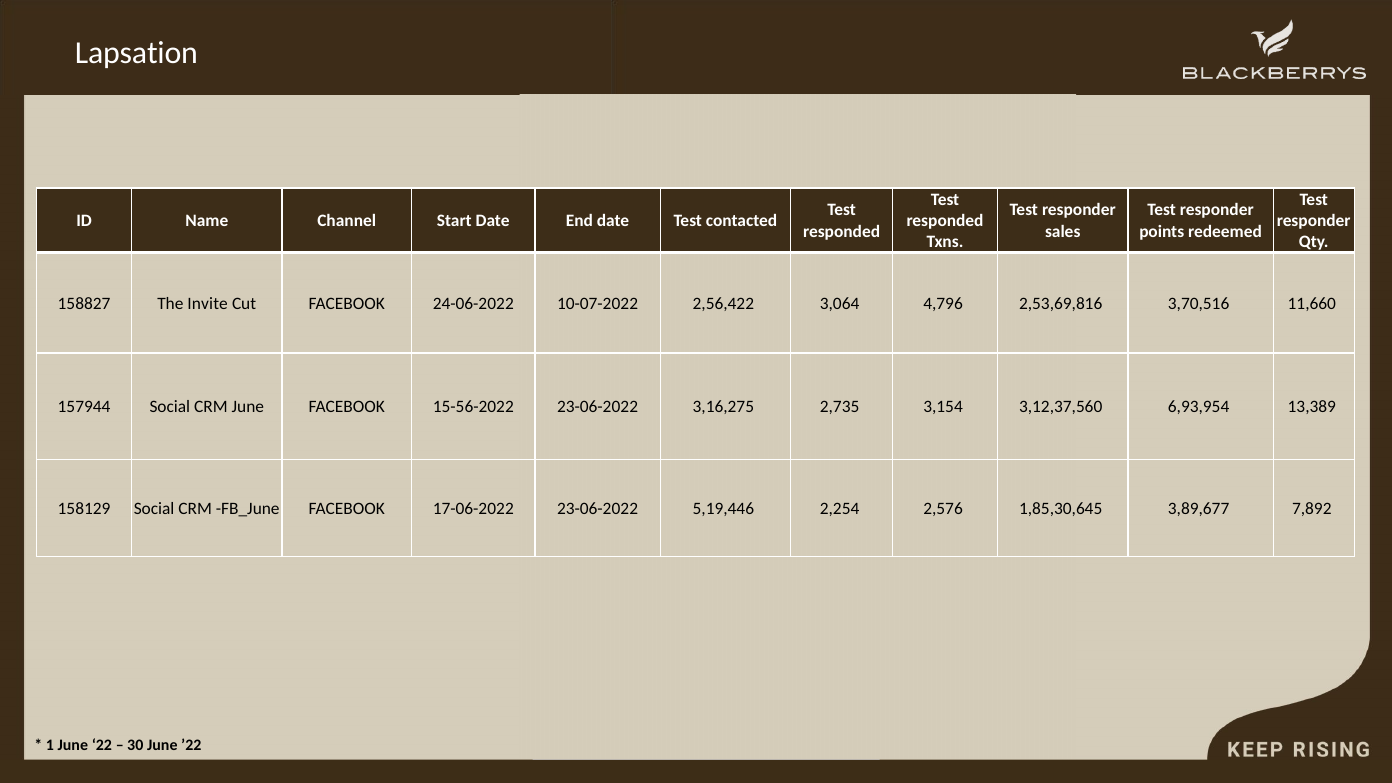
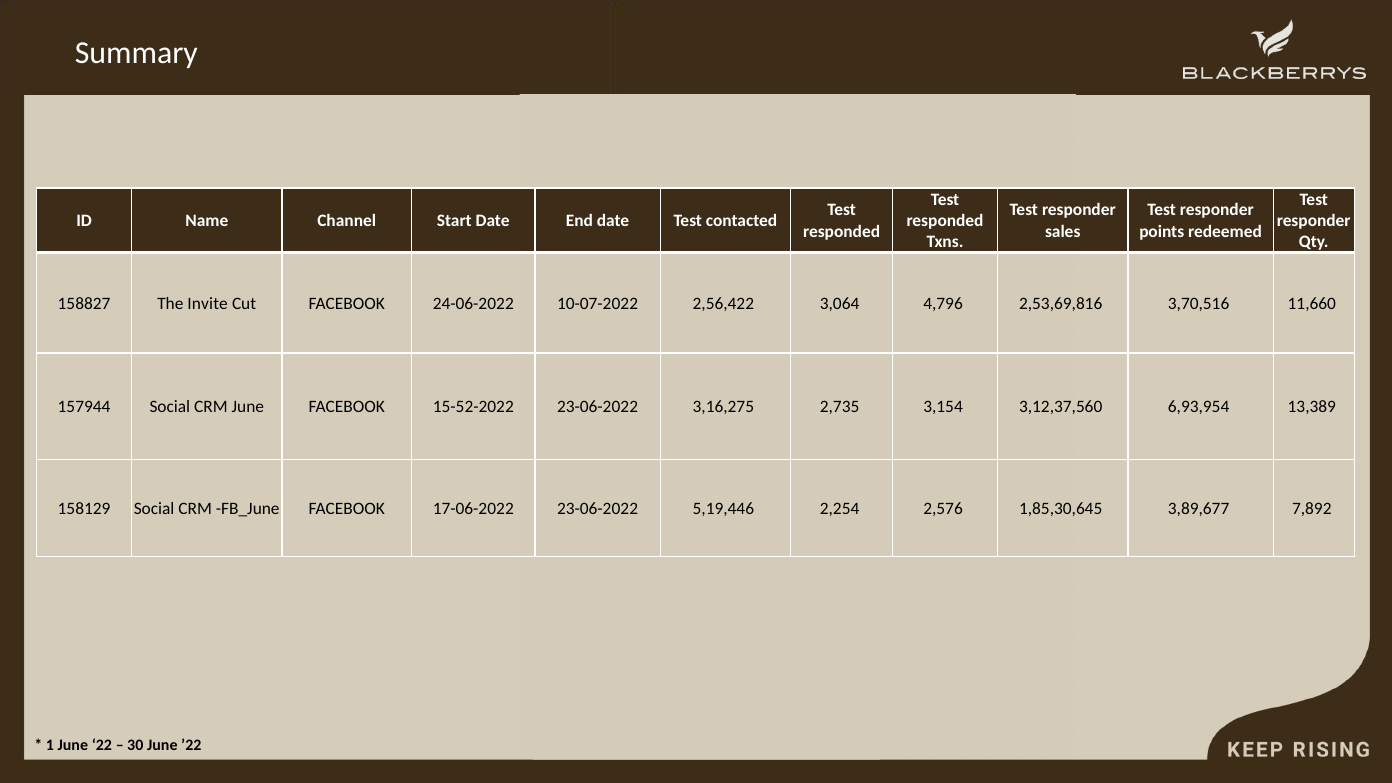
Lapsation: Lapsation -> Summary (136, 53)
15-56-2022: 15-56-2022 -> 15-52-2022 (473, 407)
